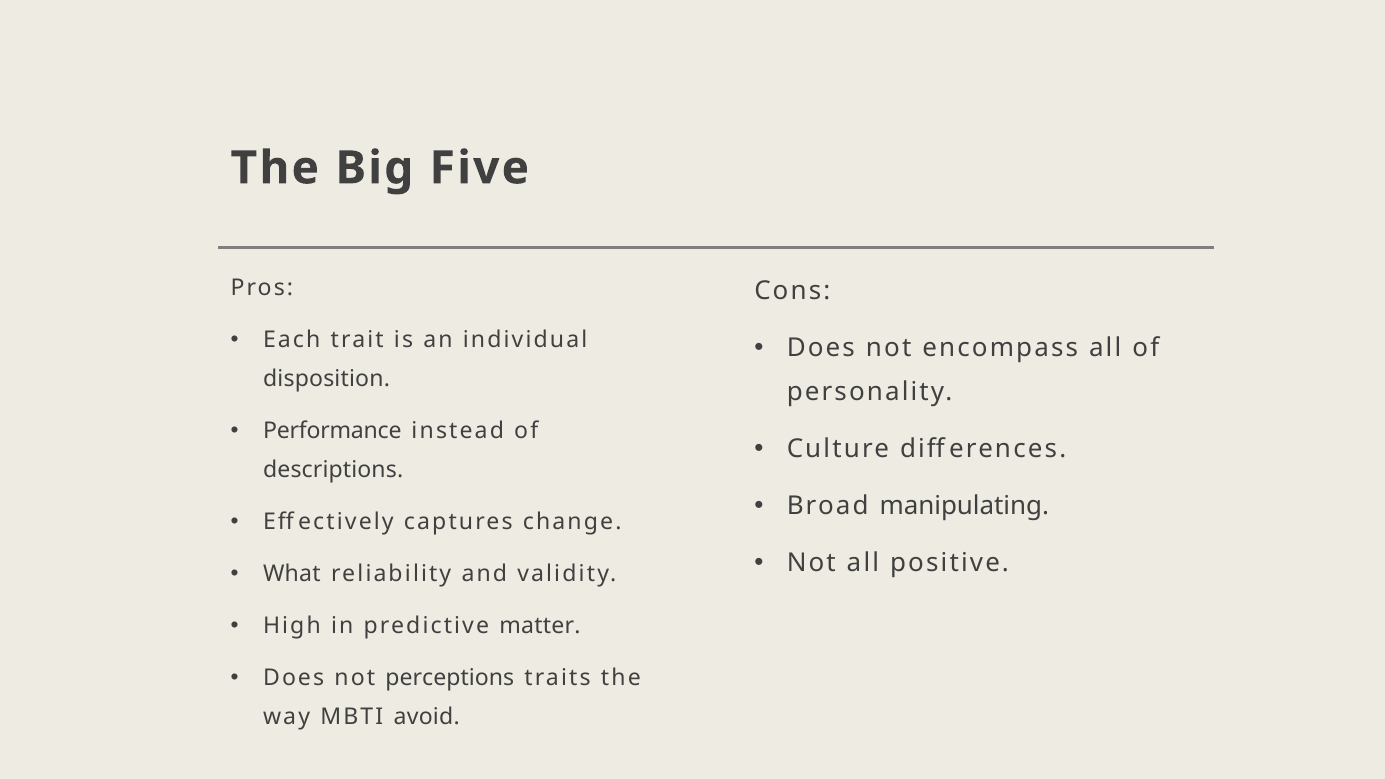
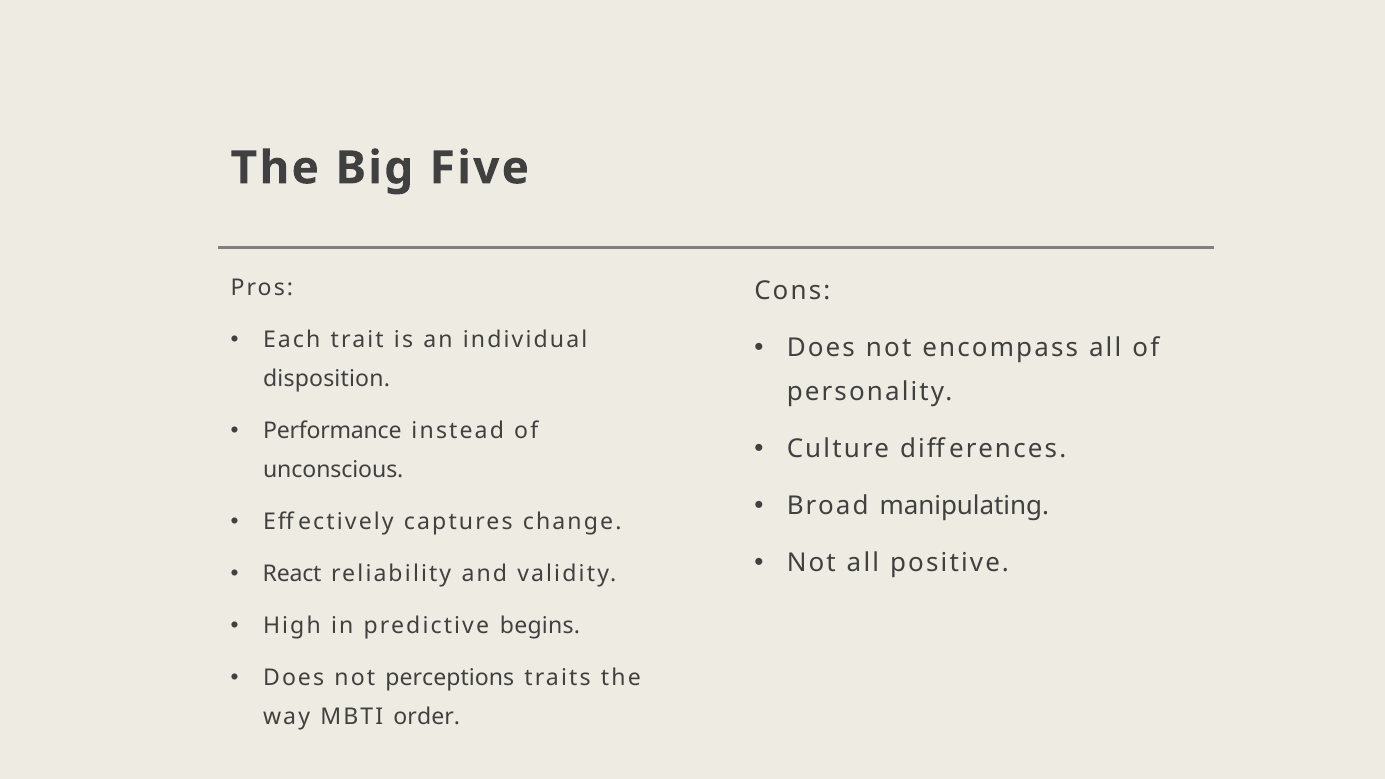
descriptions: descriptions -> unconscious (333, 470)
What: What -> React (292, 574)
matter: matter -> begins (540, 626)
avoid: avoid -> order (427, 717)
